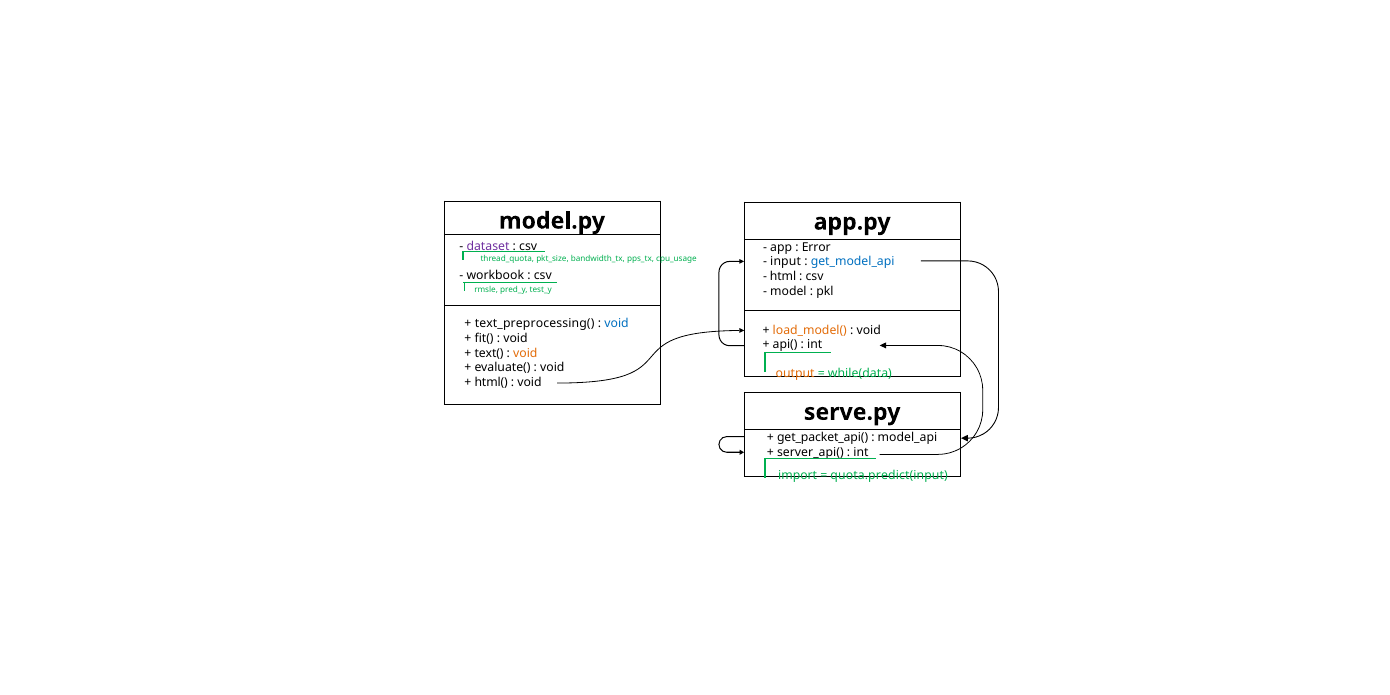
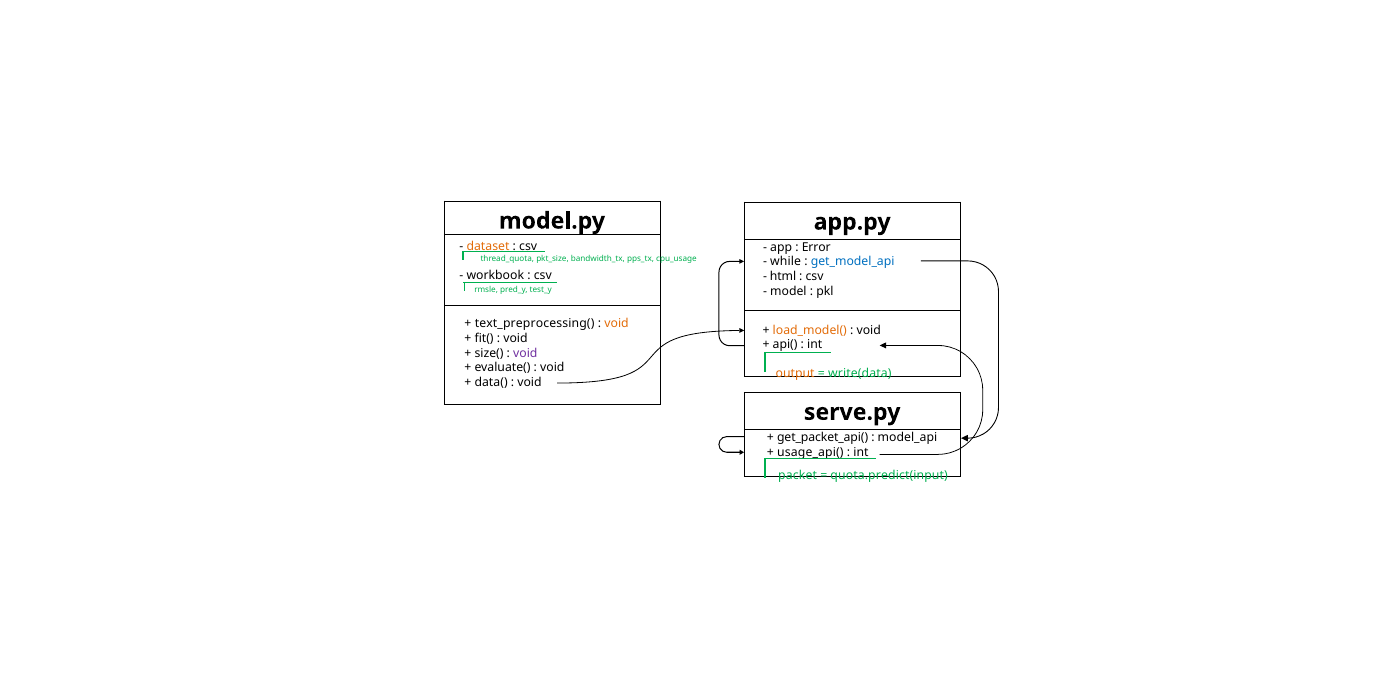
dataset colour: purple -> orange (488, 246)
input: input -> while (786, 262)
void colour: blue -> orange (617, 324)
text(: text( -> size( (489, 353)
void colour: orange -> purple (525, 353)
while(data: while(data -> write(data (860, 373)
html(: html( -> data( (491, 383)
server_api(: server_api( -> usage_api( (810, 452)
import: import -> packet (798, 475)
